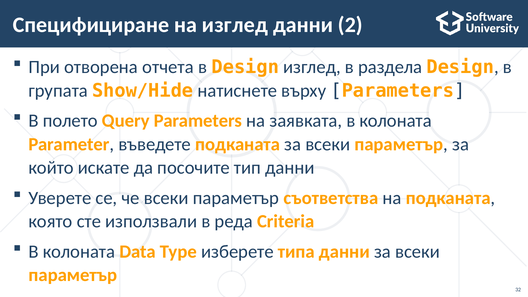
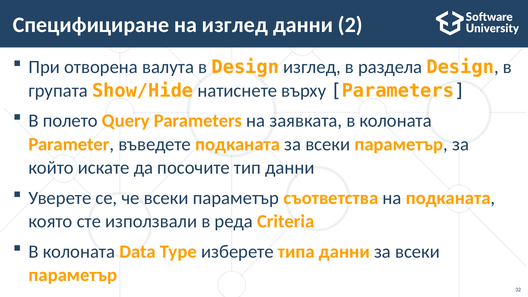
отчета: отчета -> валута (168, 67)
